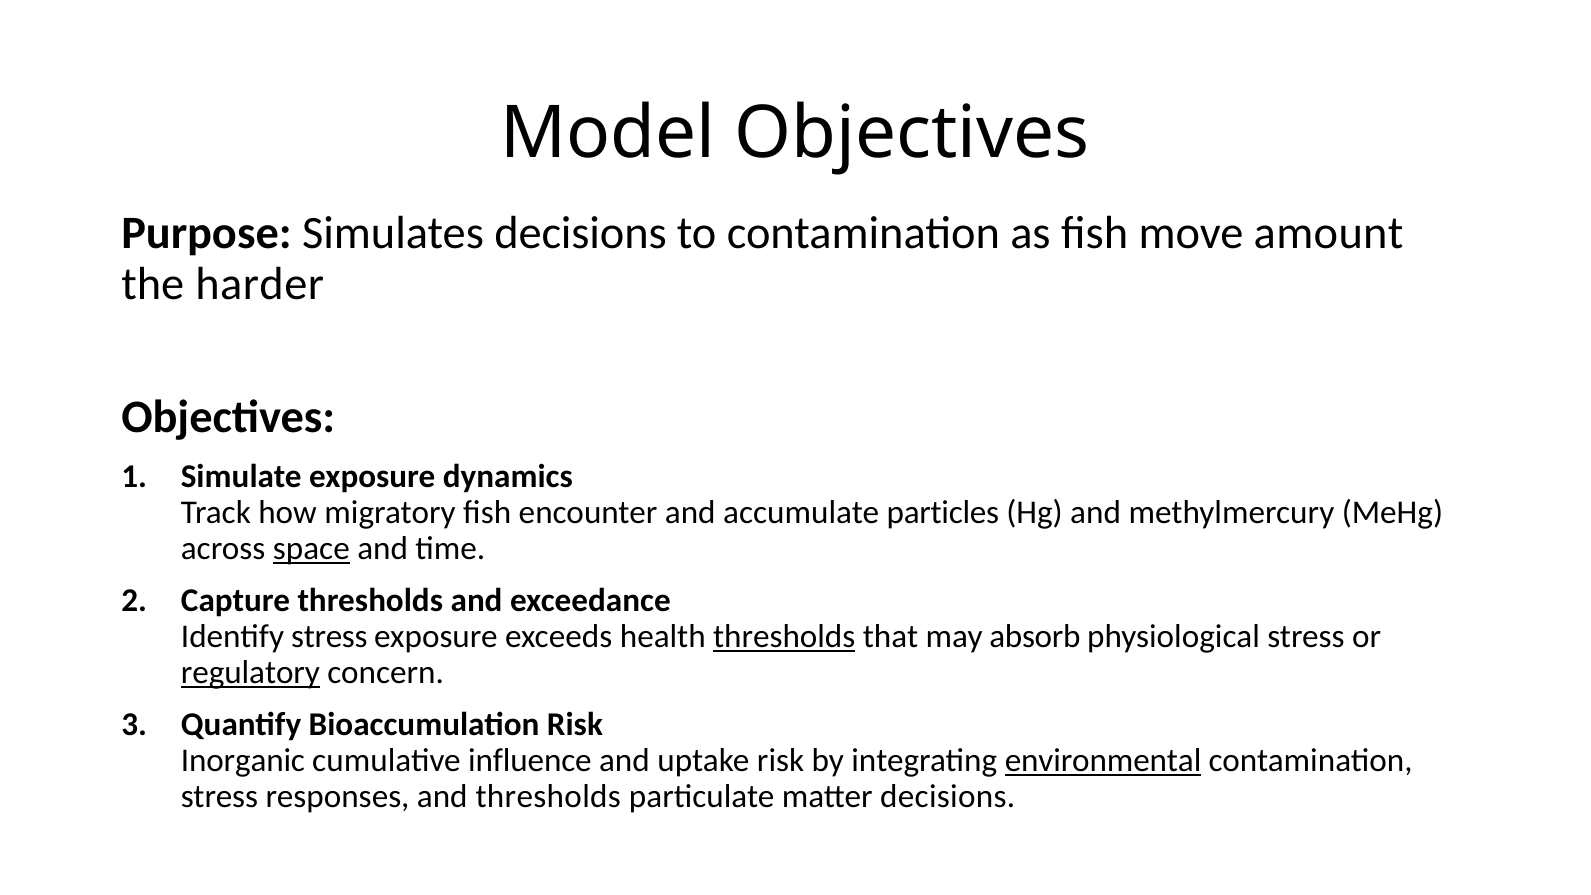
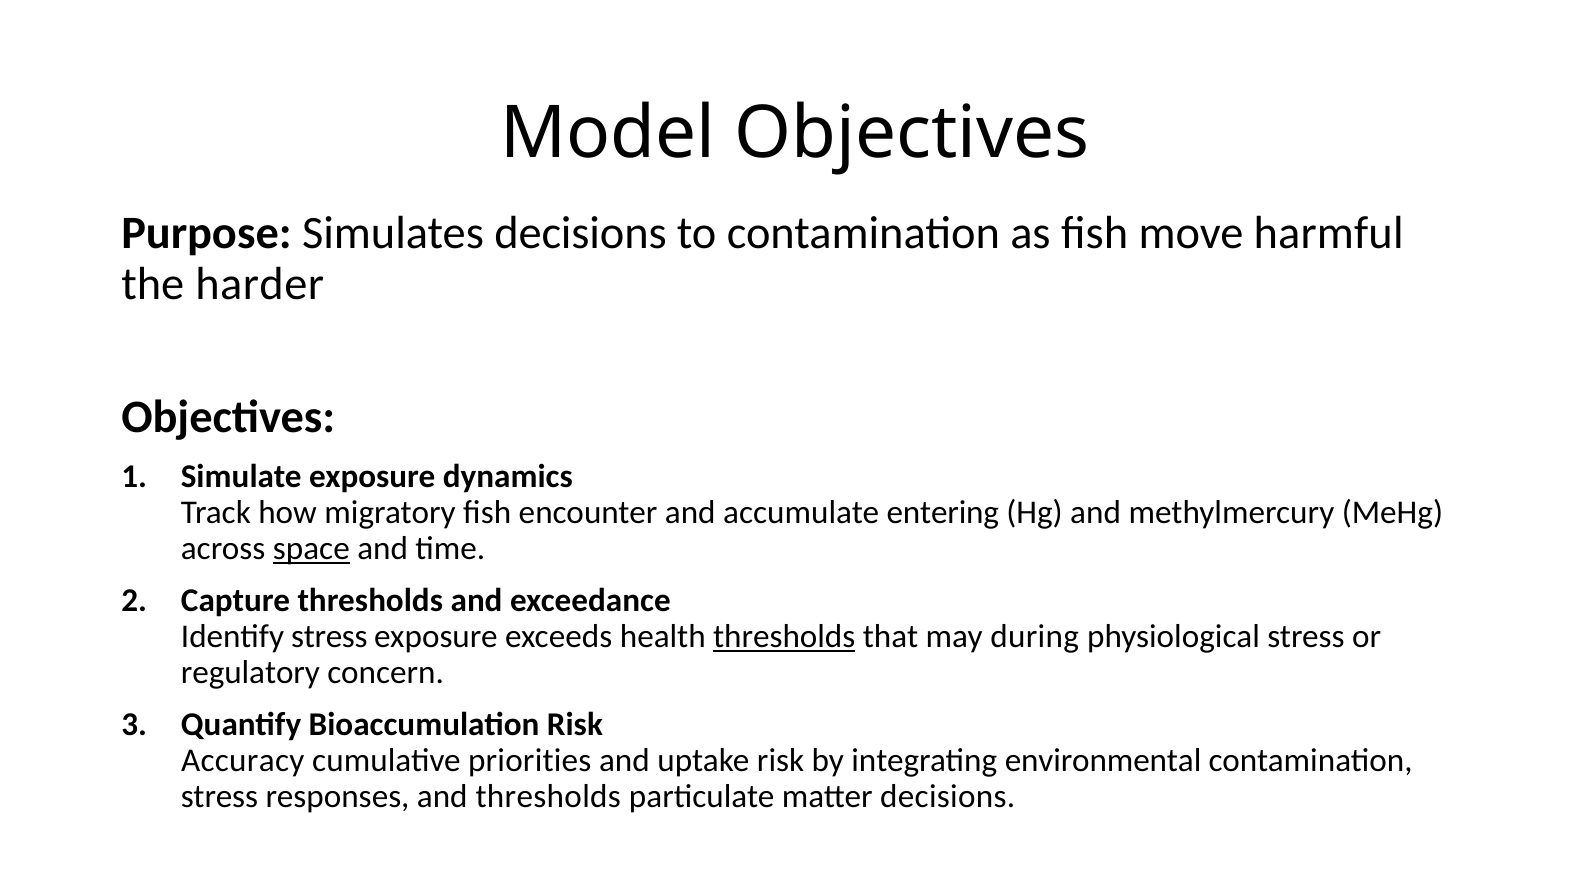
amount: amount -> harmful (1329, 234)
particles: particles -> entering (943, 513)
absorb: absorb -> during (1035, 637)
regulatory underline: present -> none (250, 672)
Inorganic: Inorganic -> Accuracy (243, 760)
influence: influence -> priorities (530, 760)
environmental underline: present -> none (1103, 760)
